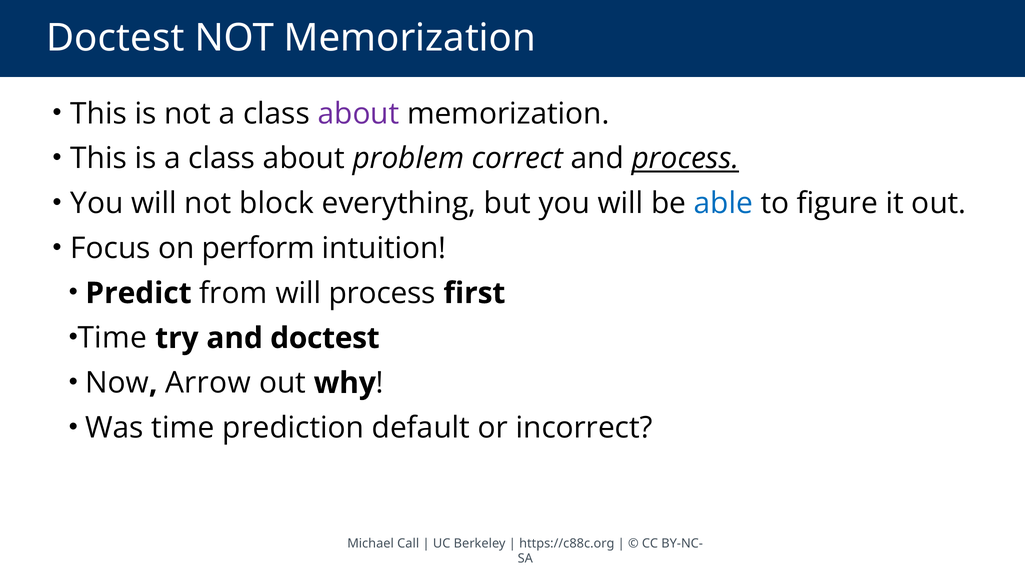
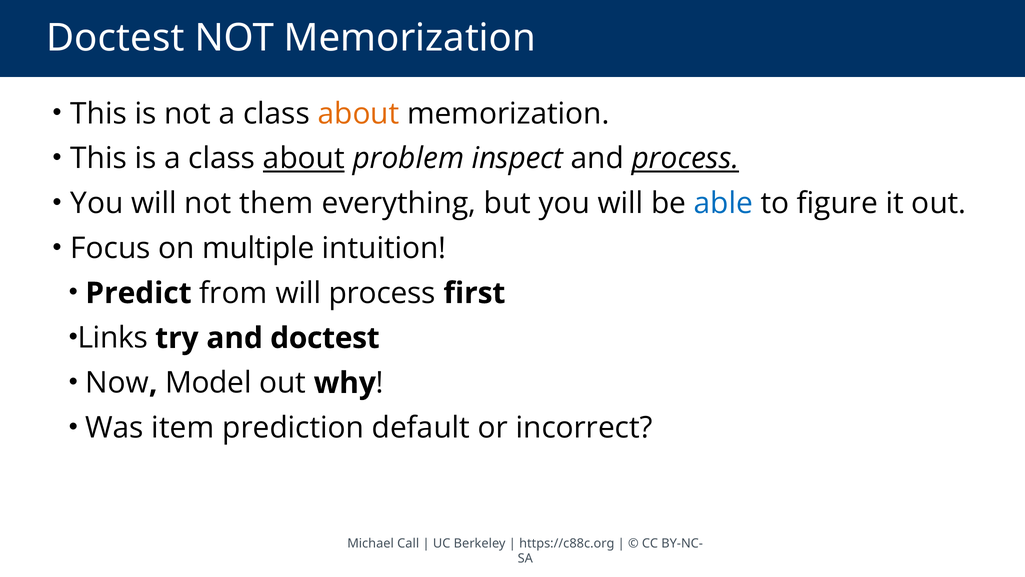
about colour: purple -> orange (359, 114)
about underline: none -> present (304, 158)
correct: correct -> inspect (518, 158)
block: block -> them (276, 203)
perform: perform -> multiple (258, 248)
Time: Time -> Links (113, 338)
Arrow: Arrow -> Model (208, 383)
Was time: time -> item (183, 428)
